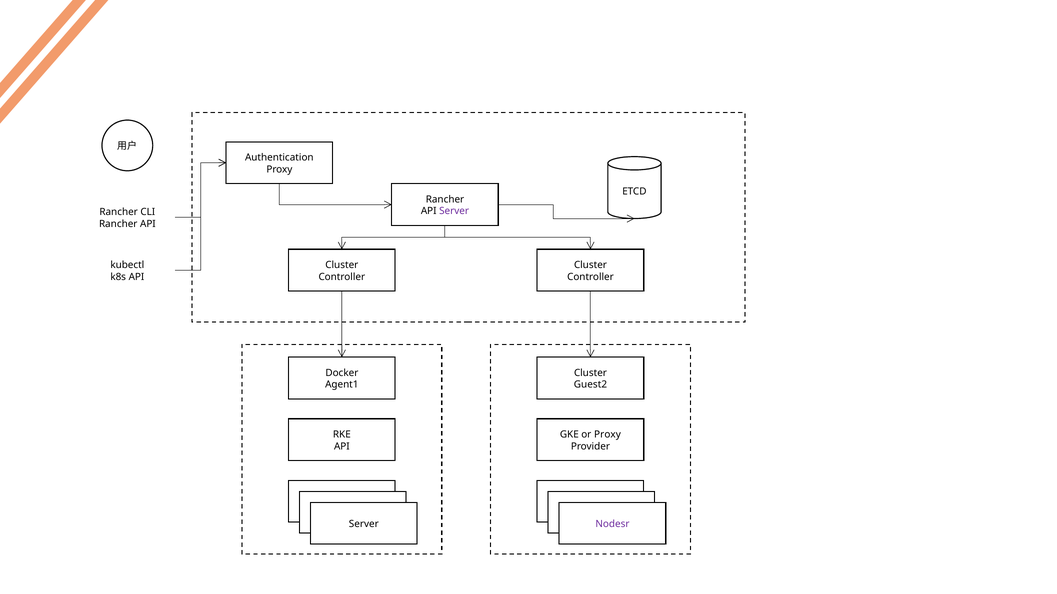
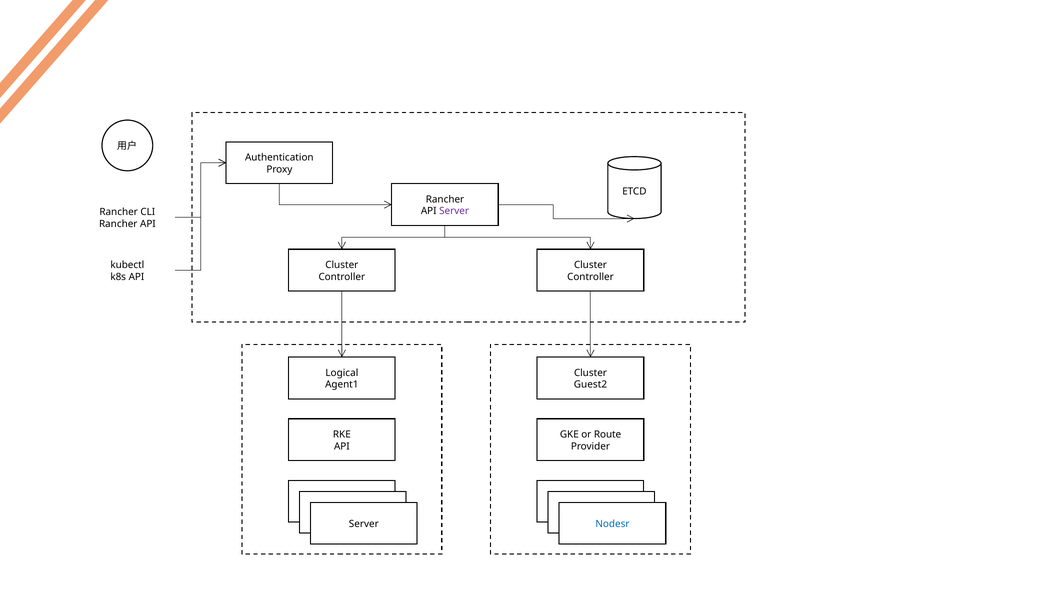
Docker: Docker -> Logical (342, 373)
or Proxy: Proxy -> Route (608, 435)
Nodesr colour: purple -> blue (612, 524)
